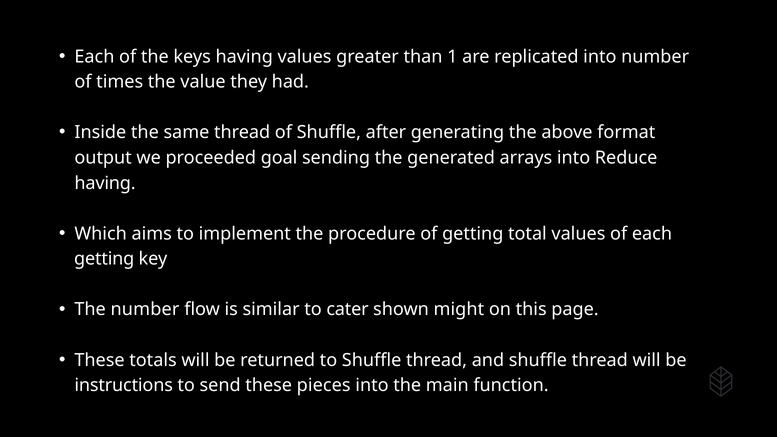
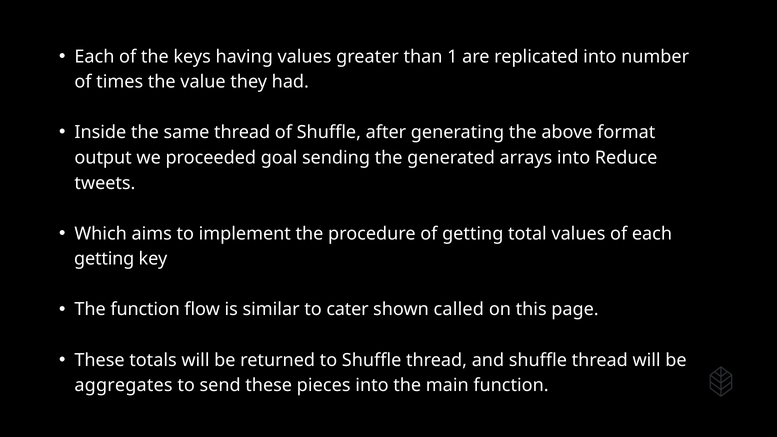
having: having -> tweets (105, 183)
The number: number -> function (145, 310)
might: might -> called (459, 310)
instructions: instructions -> aggregates (124, 385)
